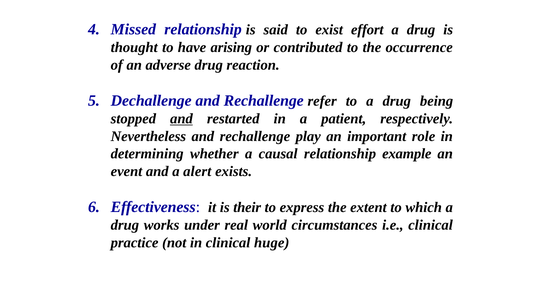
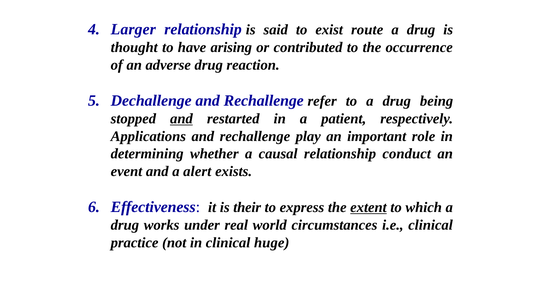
Missed: Missed -> Larger (133, 29)
effort: effort -> route (367, 30)
Nevertheless: Nevertheless -> Applications (148, 136)
example: example -> conduct (407, 154)
extent underline: none -> present (368, 207)
